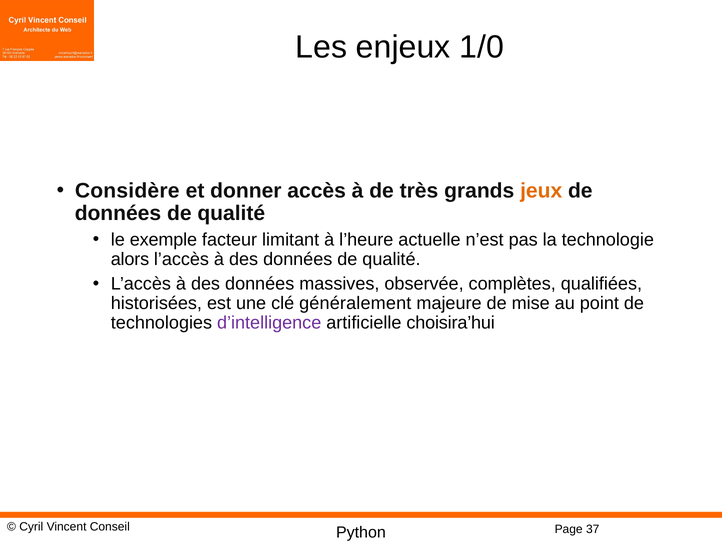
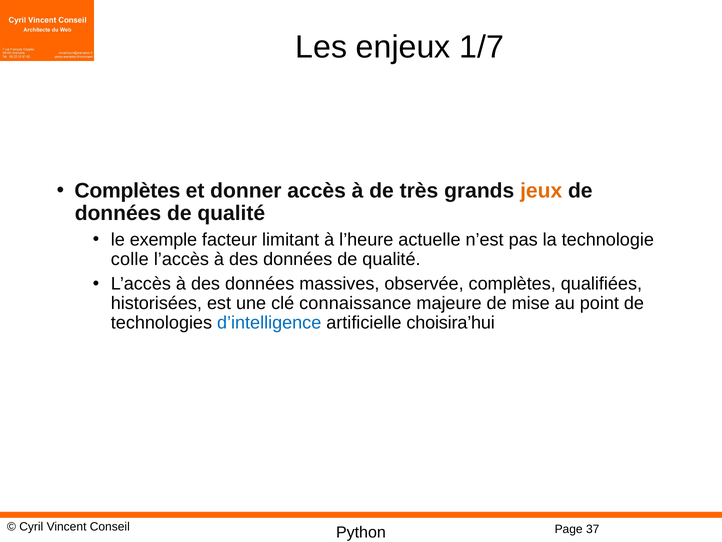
1/0: 1/0 -> 1/7 (482, 47)
Considère: Considère -> Complètes (127, 191)
alors: alors -> colle (130, 259)
généralement: généralement -> connaissance (355, 303)
d’intelligence colour: purple -> blue (269, 322)
